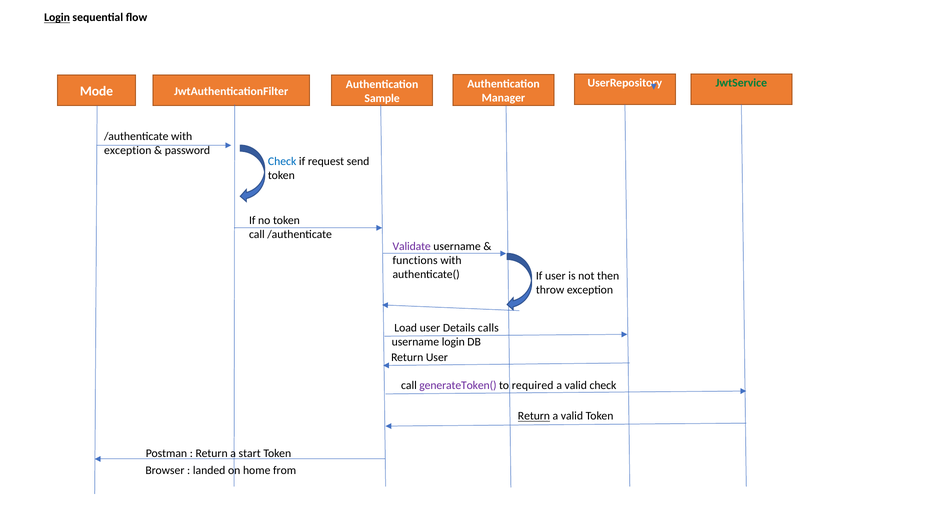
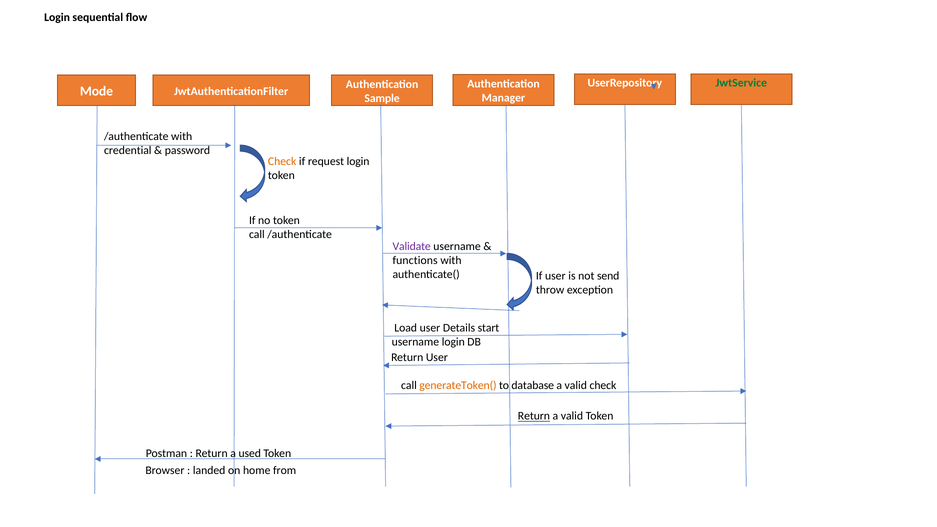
Login underline: present -> none (57, 18)
exception: exception -> credential (128, 151)
Check colour: blue -> orange (282, 161)
request send: send -> login (358, 161)
then: then -> send (608, 276)
calls: calls -> start (488, 328)
generateToken( colour: purple -> orange (458, 386)
required: required -> database (533, 386)
start: start -> used (250, 453)
